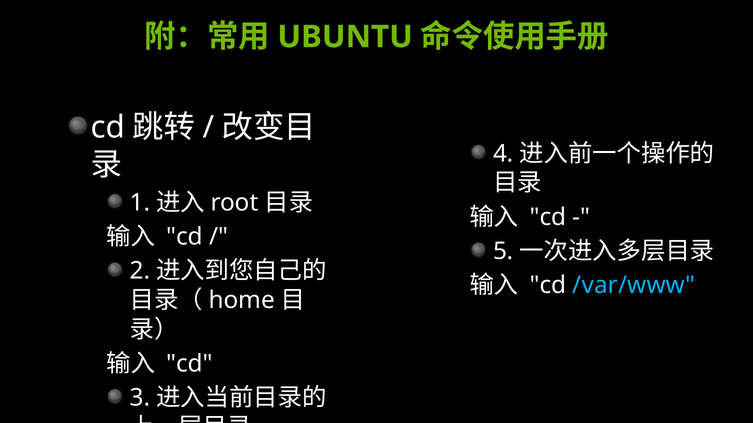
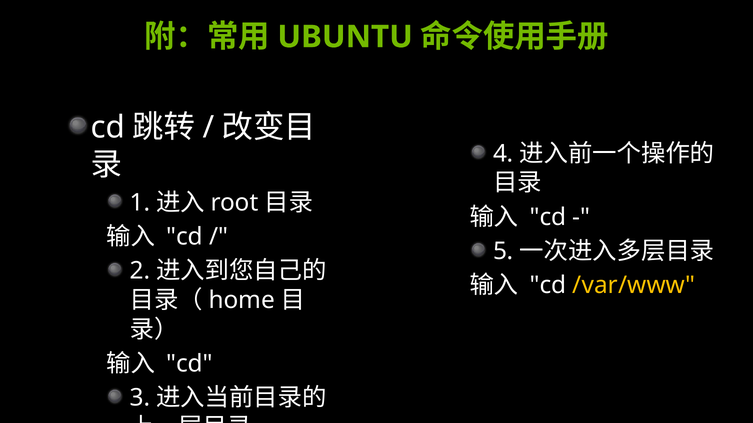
/var/www colour: light blue -> yellow (634, 286)
